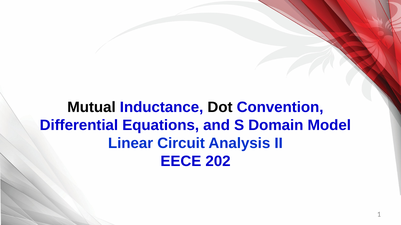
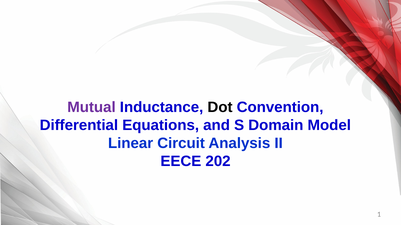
Mutual colour: black -> purple (91, 107)
